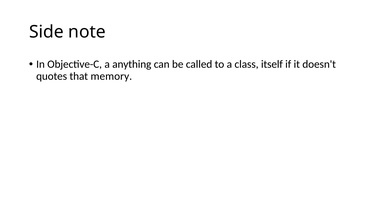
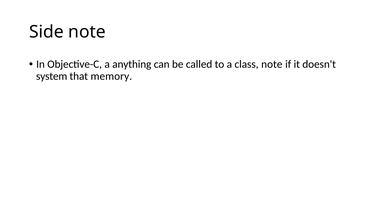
class itself: itself -> note (272, 64)
quotes: quotes -> system (52, 76)
